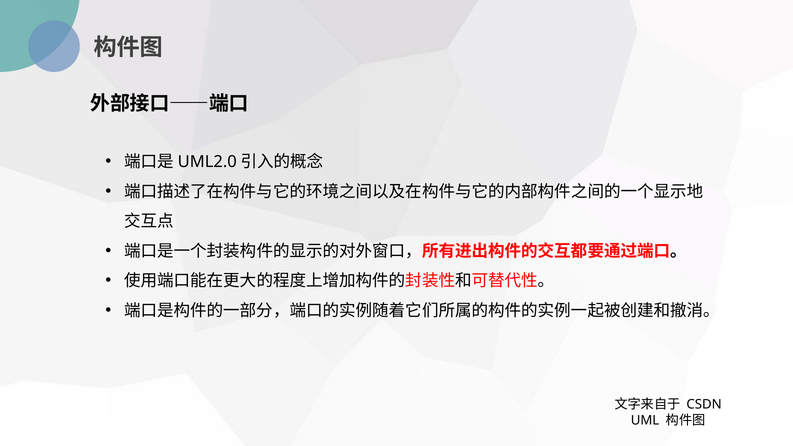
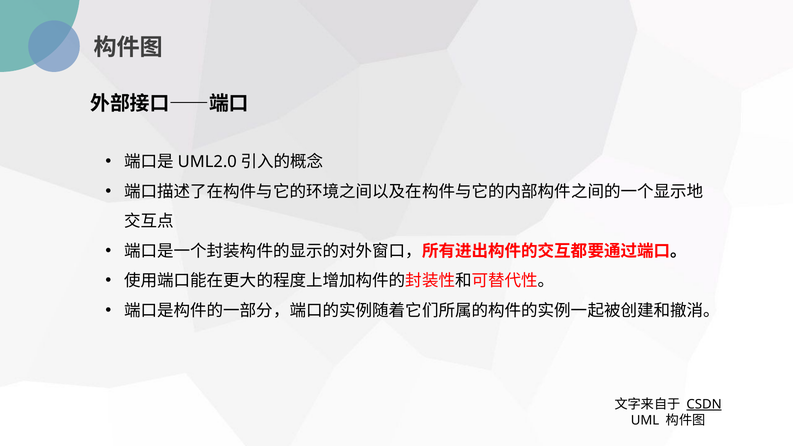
CSDN underline: none -> present (704, 404)
